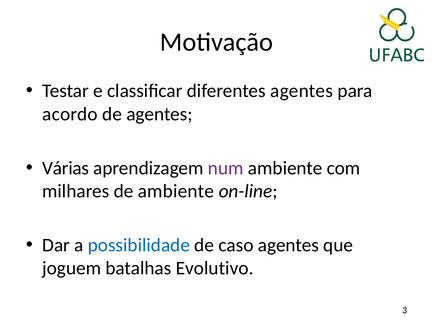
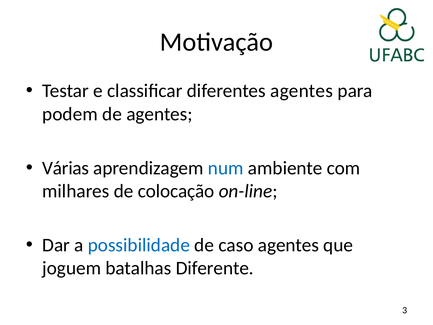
acordo: acordo -> podem (70, 114)
num colour: purple -> blue (226, 168)
de ambiente: ambiente -> colocação (176, 191)
Evolutivo: Evolutivo -> Diferente (215, 268)
